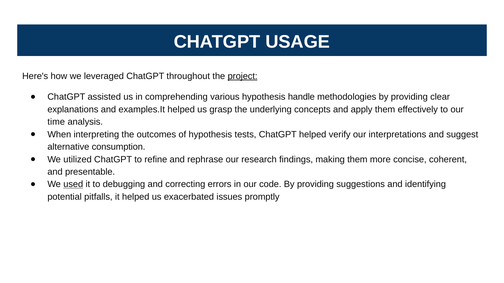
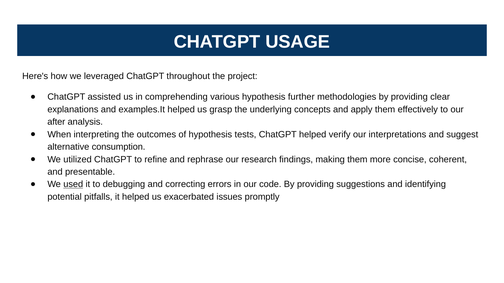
project underline: present -> none (243, 76)
handle: handle -> further (301, 97)
time: time -> after (56, 122)
